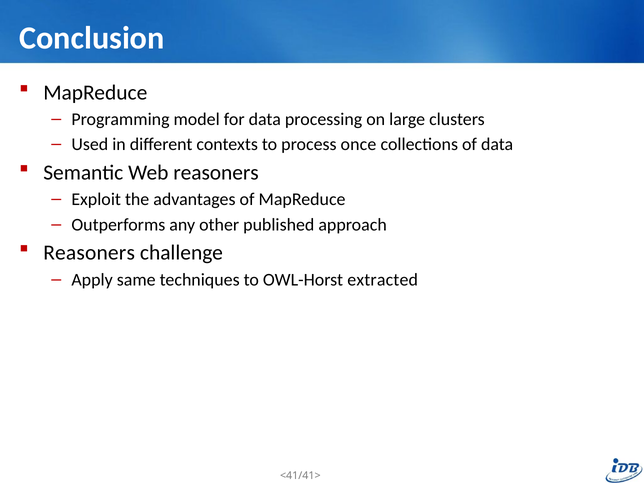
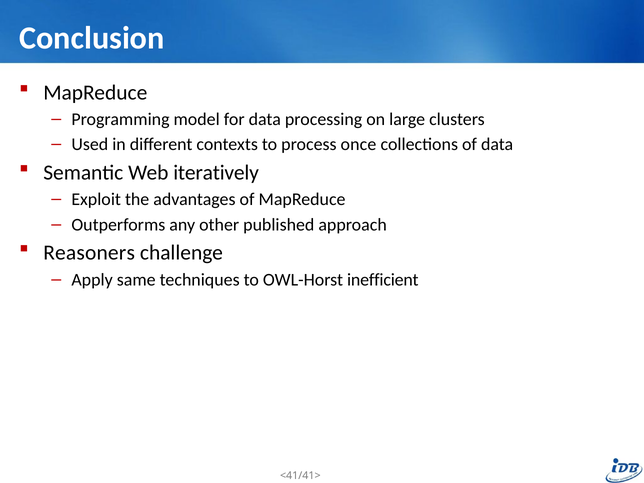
Web reasoners: reasoners -> iteratively (216, 173)
extracted: extracted -> inefficient (383, 280)
